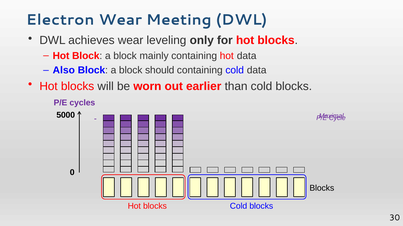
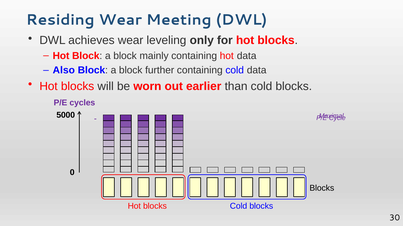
Electron: Electron -> Residing (60, 20)
should: should -> further (160, 70)
